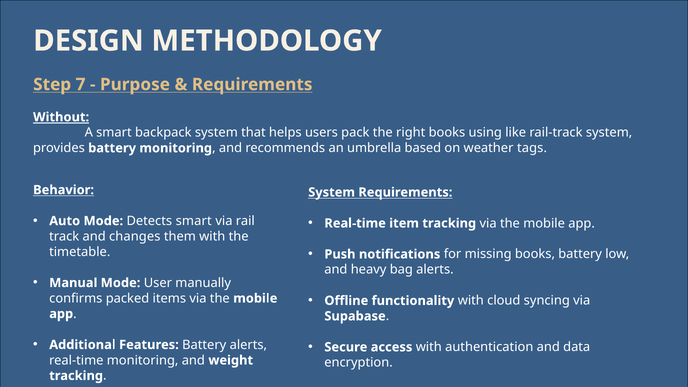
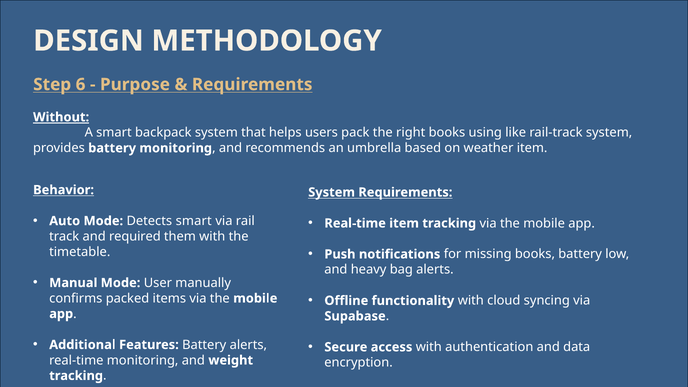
7: 7 -> 6 (81, 84)
weather tags: tags -> item (532, 148)
changes: changes -> required (135, 236)
